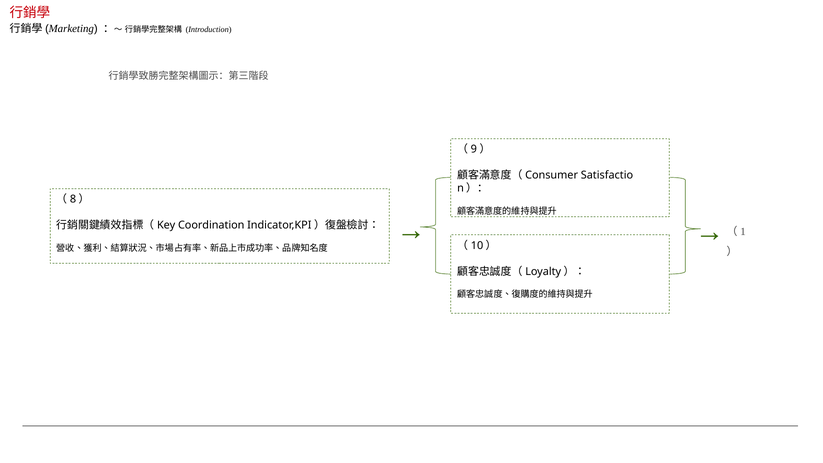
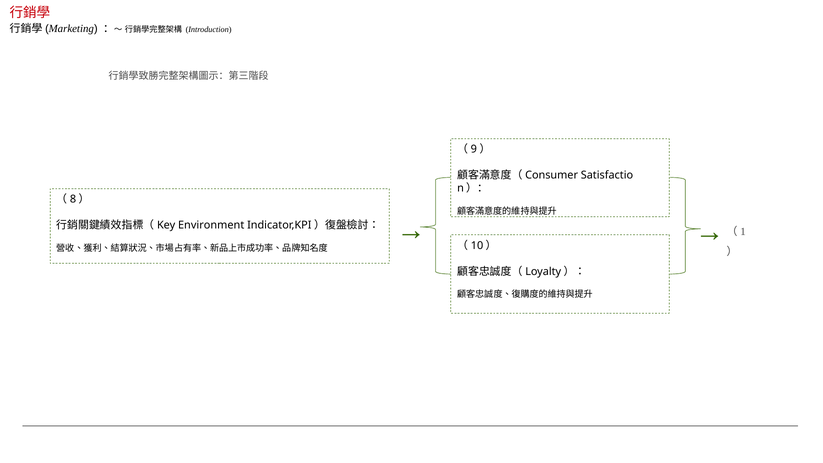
Coordination: Coordination -> Environment (211, 225)
